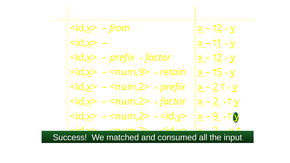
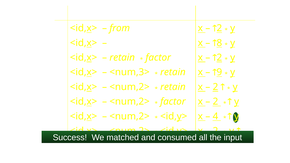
1: 1 -> 8 (219, 43)
prefix: prefix -> retain (122, 58)
<num,9>: <num,9> -> <num,3> (130, 72)
5: 5 -> 9 (219, 72)
prefix: prefix -> retain (173, 87)
9: 9 -> 4 (215, 116)
